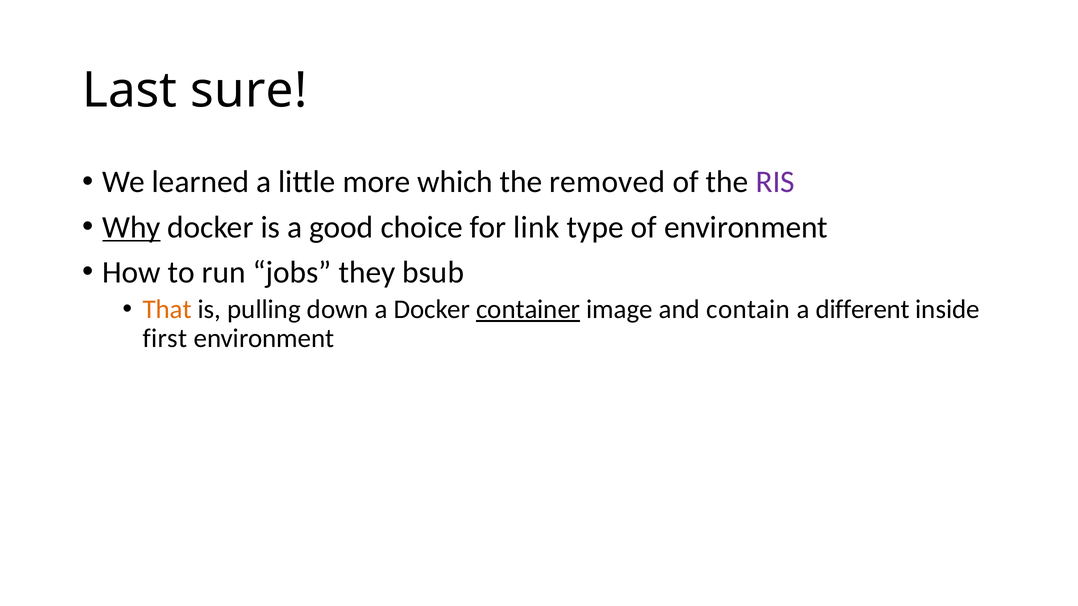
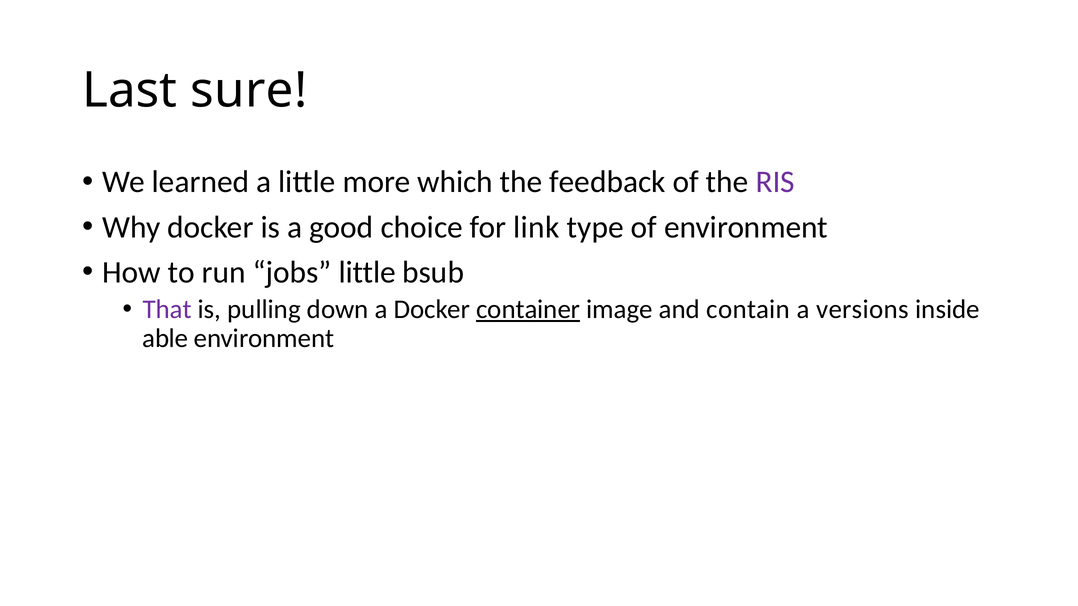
removed: removed -> feedback (607, 182)
Why underline: present -> none (132, 227)
jobs they: they -> little (367, 272)
That colour: orange -> purple (167, 310)
different: different -> versions (862, 310)
first: first -> able (165, 339)
